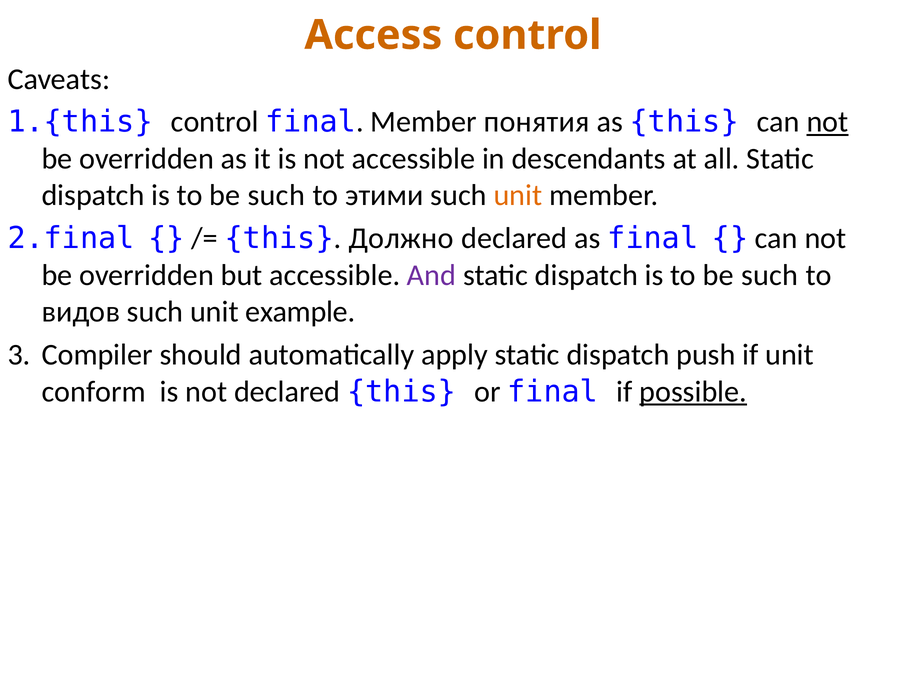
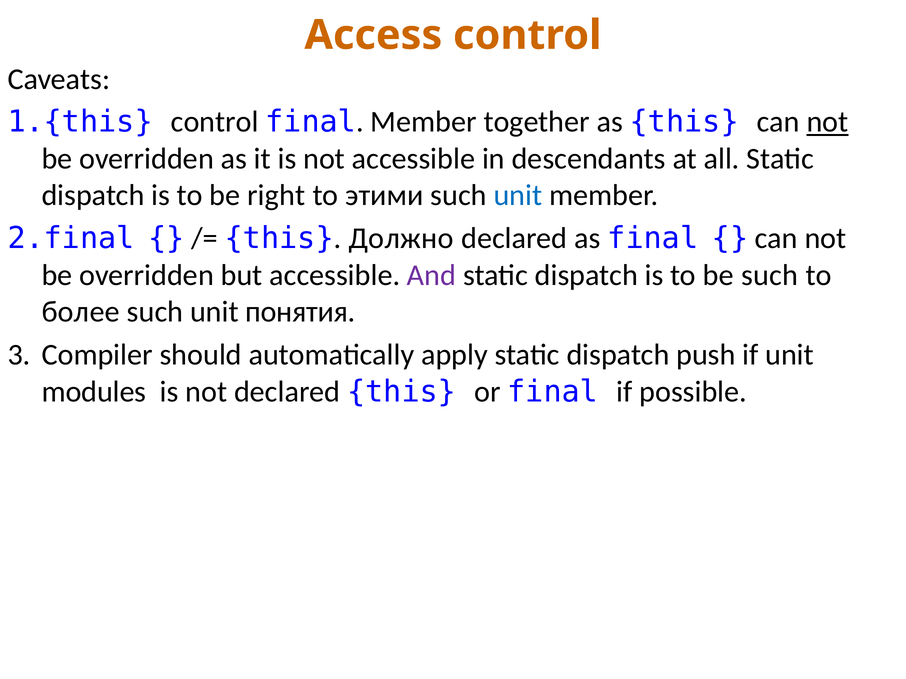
понятия: понятия -> together (537, 122)
such: such -> right (276, 196)
unit colour: orange -> blue (518, 196)
видов: видов -> более (81, 312)
example: example -> понятия (300, 312)
conform: conform -> modules (94, 392)
possible underline: present -> none (693, 392)
